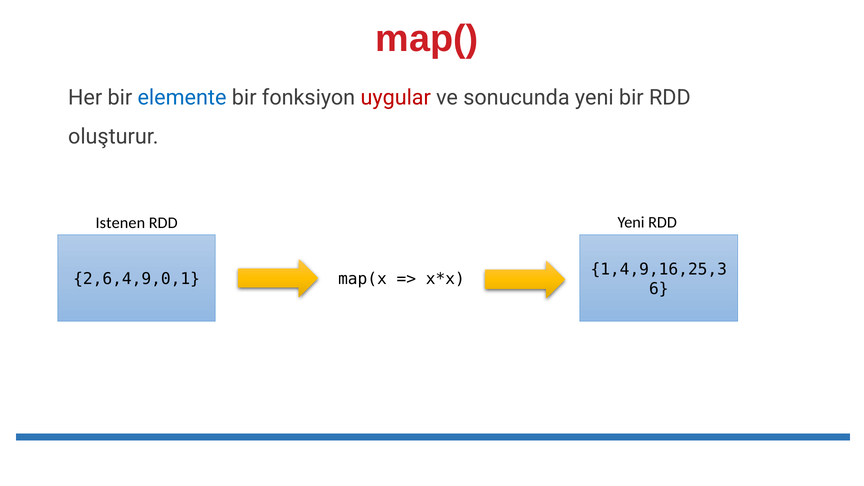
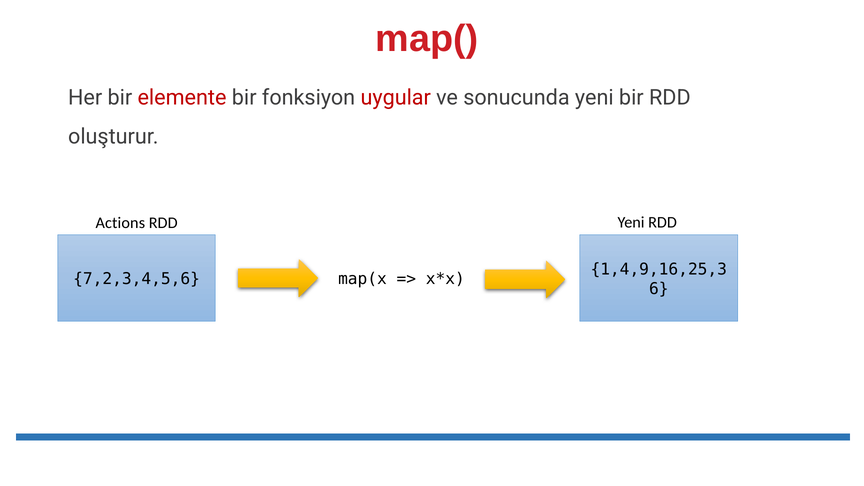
elemente colour: blue -> red (182, 98)
Istenen: Istenen -> Actions (120, 223)
2,6,4,9,0,1: 2,6,4,9,0,1 -> 7,2,3,4,5,6 (137, 279)
